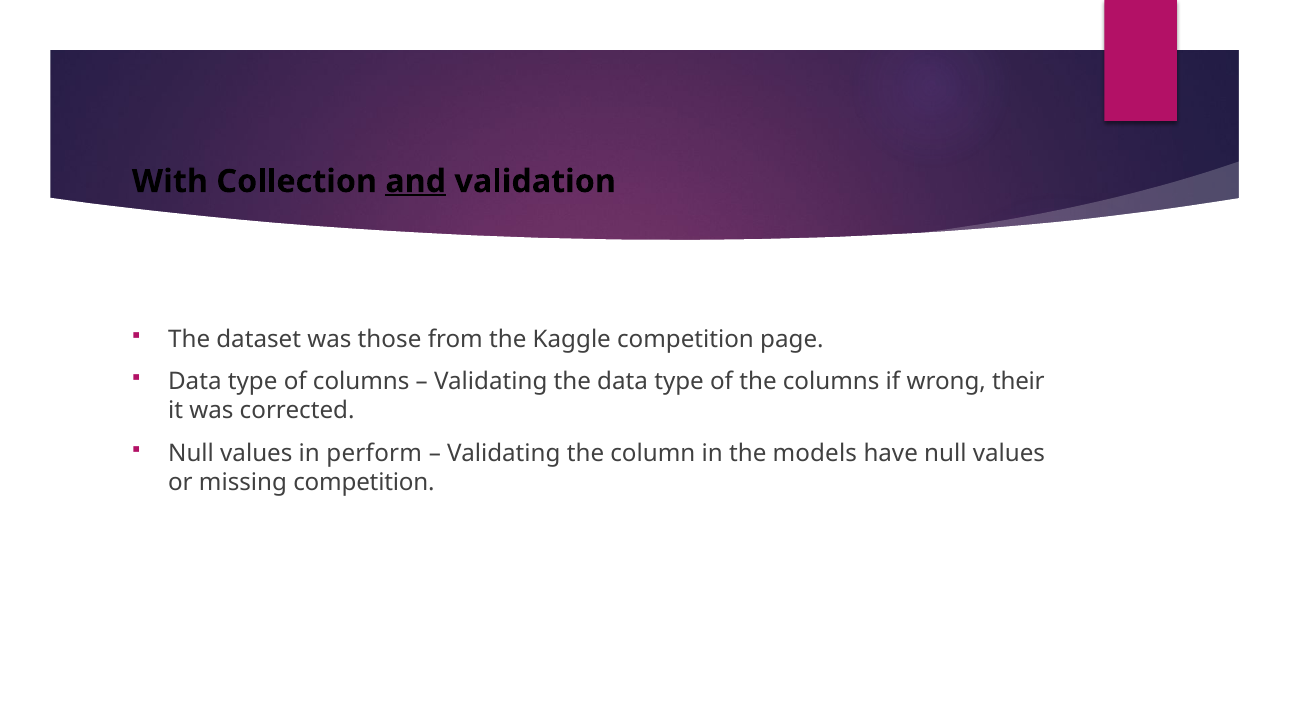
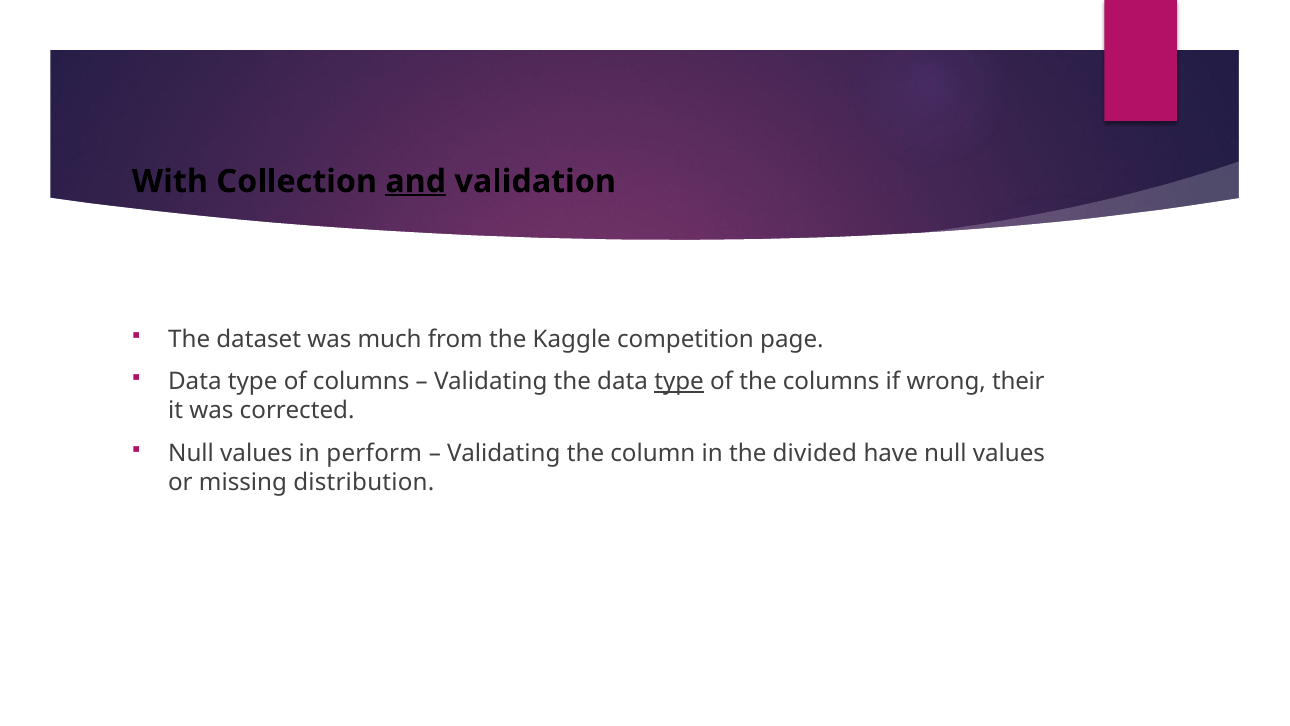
those: those -> much (390, 339)
type underline: none -> present (679, 381)
models: models -> divided (815, 453)
missing competition: competition -> distribution (364, 482)
